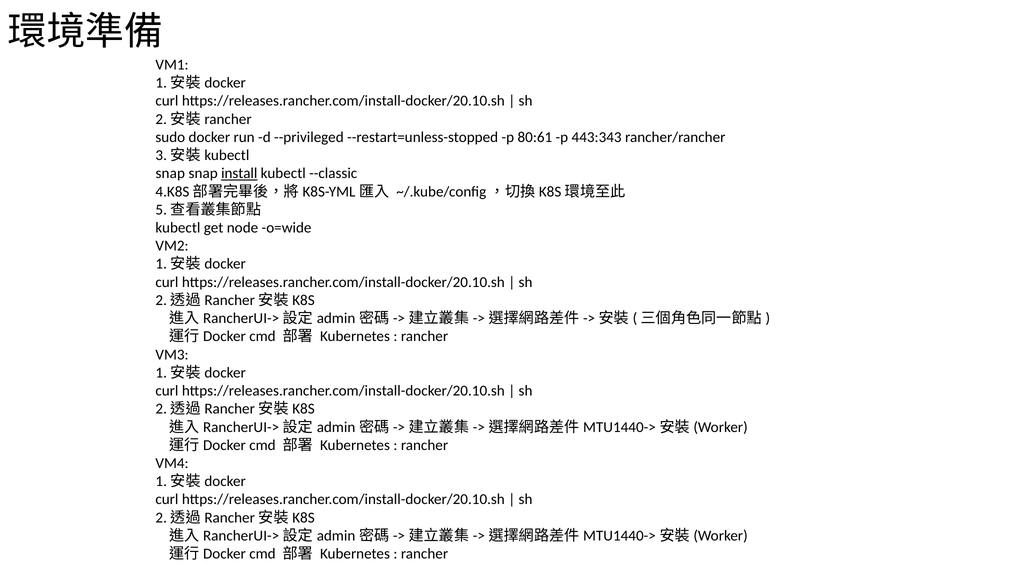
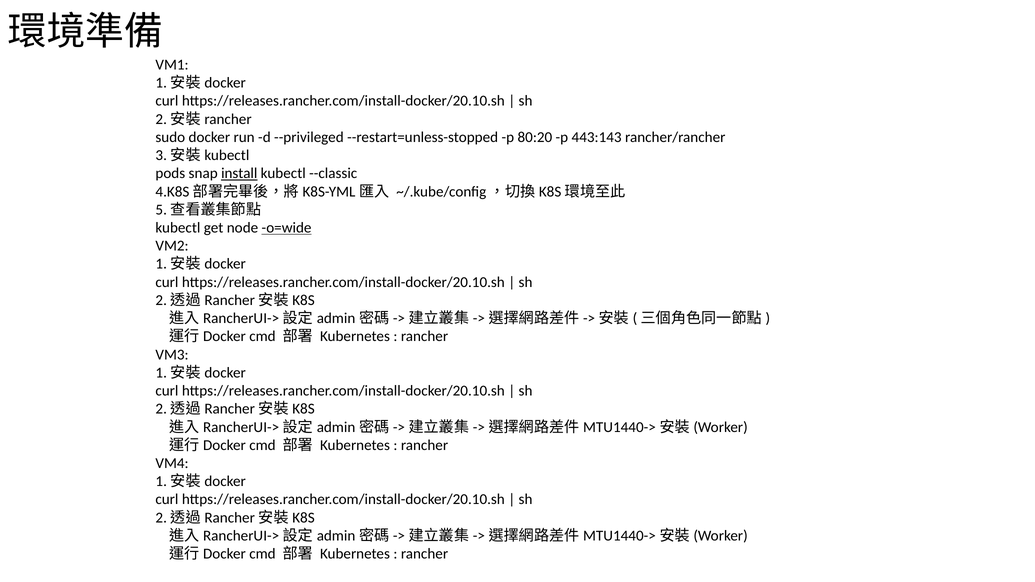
80:61: 80:61 -> 80:20 (535, 137)
443:343: 443:343 -> 443:143 (597, 137)
snap: snap -> pods (170, 173)
o=wide underline: none -> present (287, 228)
